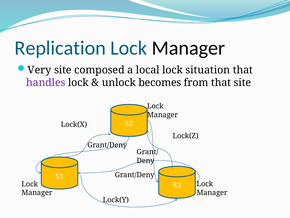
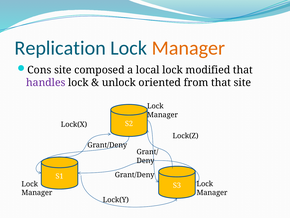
Manager colour: black -> orange (188, 48)
Very: Very -> Cons (39, 70)
situation: situation -> modified (208, 70)
becomes: becomes -> oriented (160, 82)
